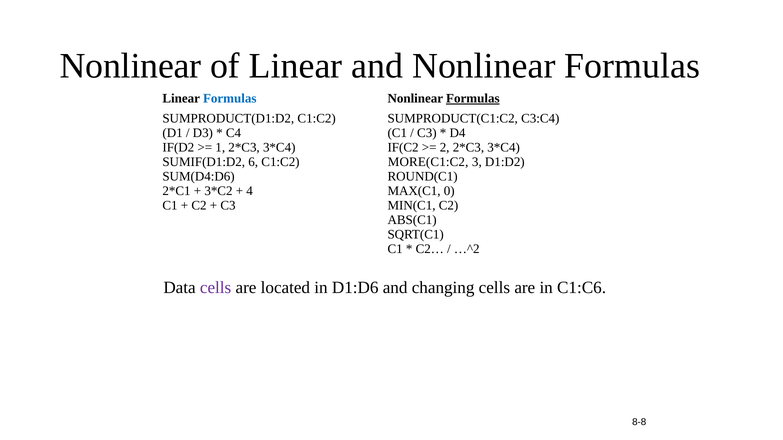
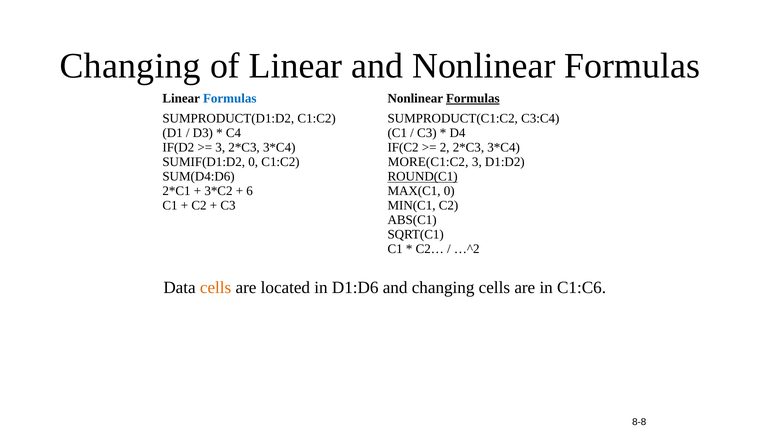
Nonlinear: Nonlinear -> Changing (130, 66)
1: 1 -> 3 (220, 148)
SUMIF(D1:D2 6: 6 -> 0 (253, 162)
ROUND(C1 underline: none -> present (423, 177)
4: 4 -> 6 (250, 191)
cells colour: purple -> orange (216, 288)
